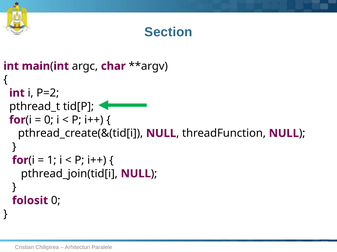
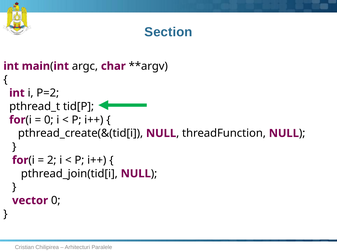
1: 1 -> 2 (52, 161)
folosit: folosit -> vector (30, 201)
